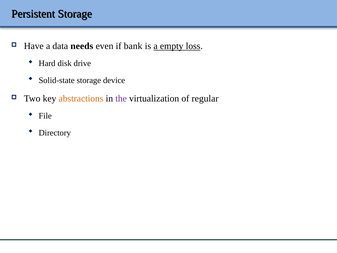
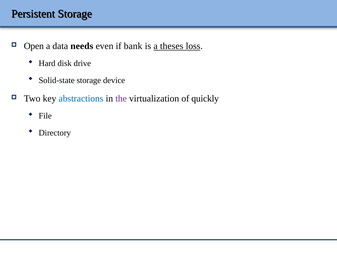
Have: Have -> Open (34, 46)
empty: empty -> theses (172, 46)
abstractions colour: orange -> blue (81, 98)
regular: regular -> quickly (205, 98)
